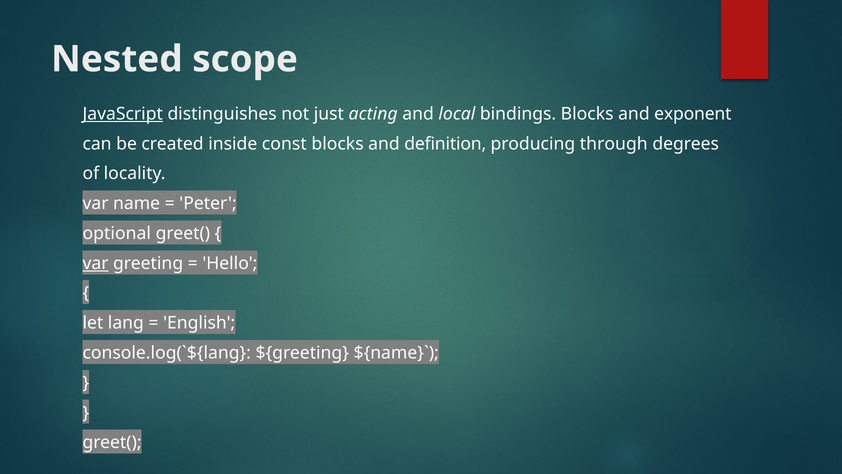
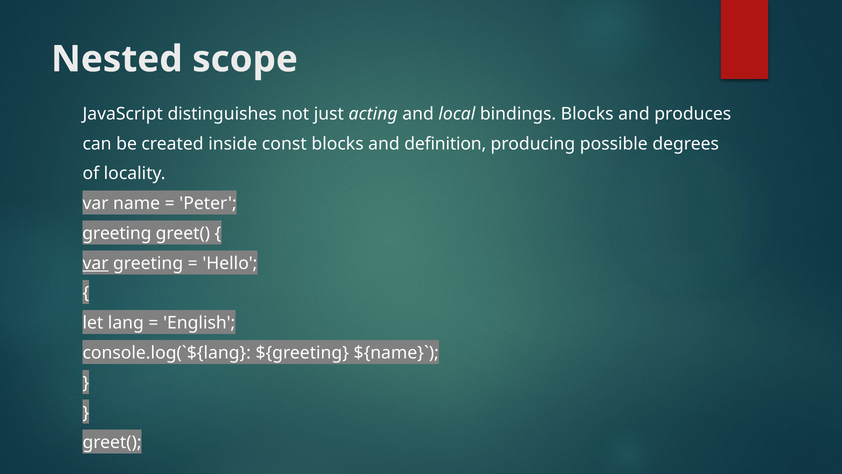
JavaScript underline: present -> none (123, 114)
exponent: exponent -> produces (693, 114)
through: through -> possible (614, 144)
optional: optional -> greeting (117, 233)
